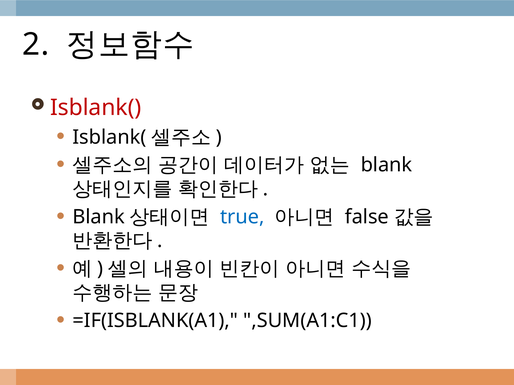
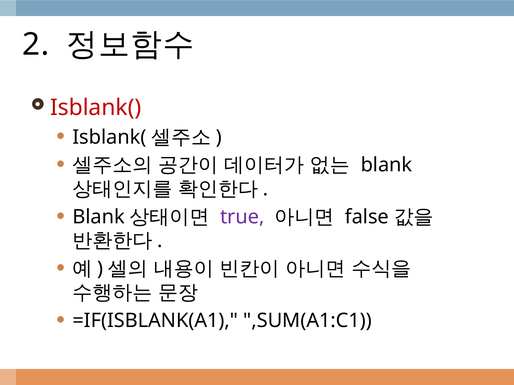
true colour: blue -> purple (242, 217)
